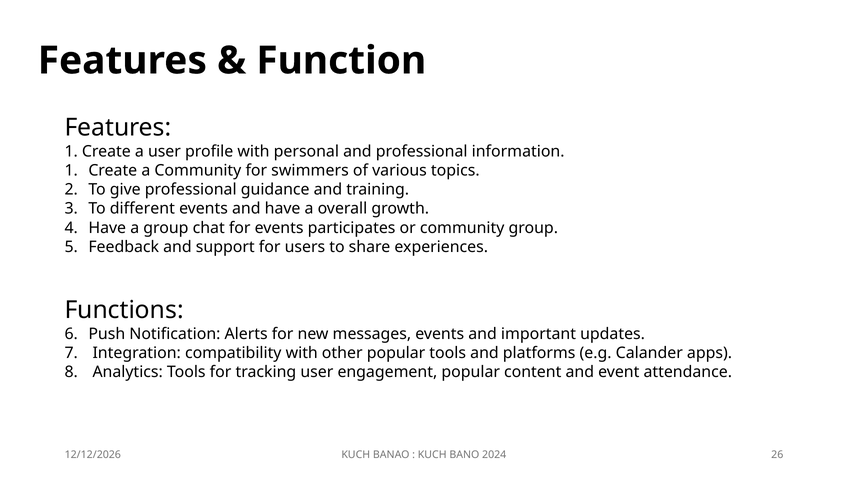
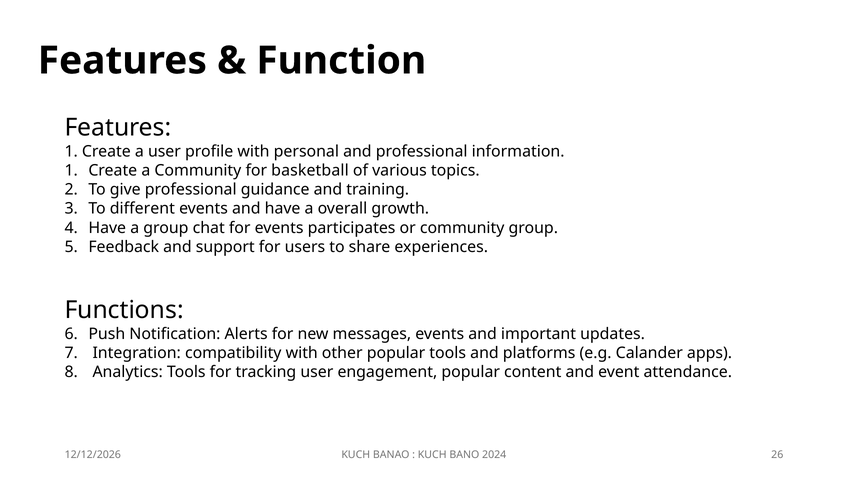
swimmers: swimmers -> basketball (310, 171)
